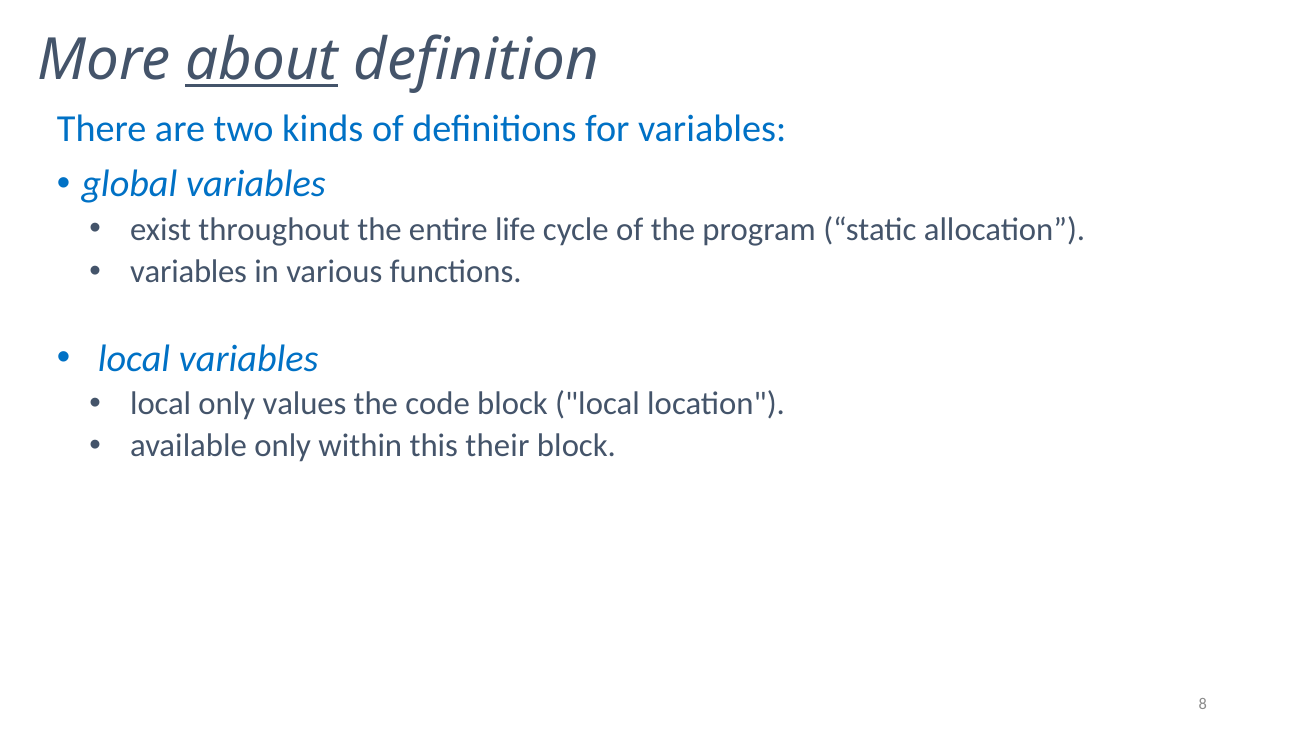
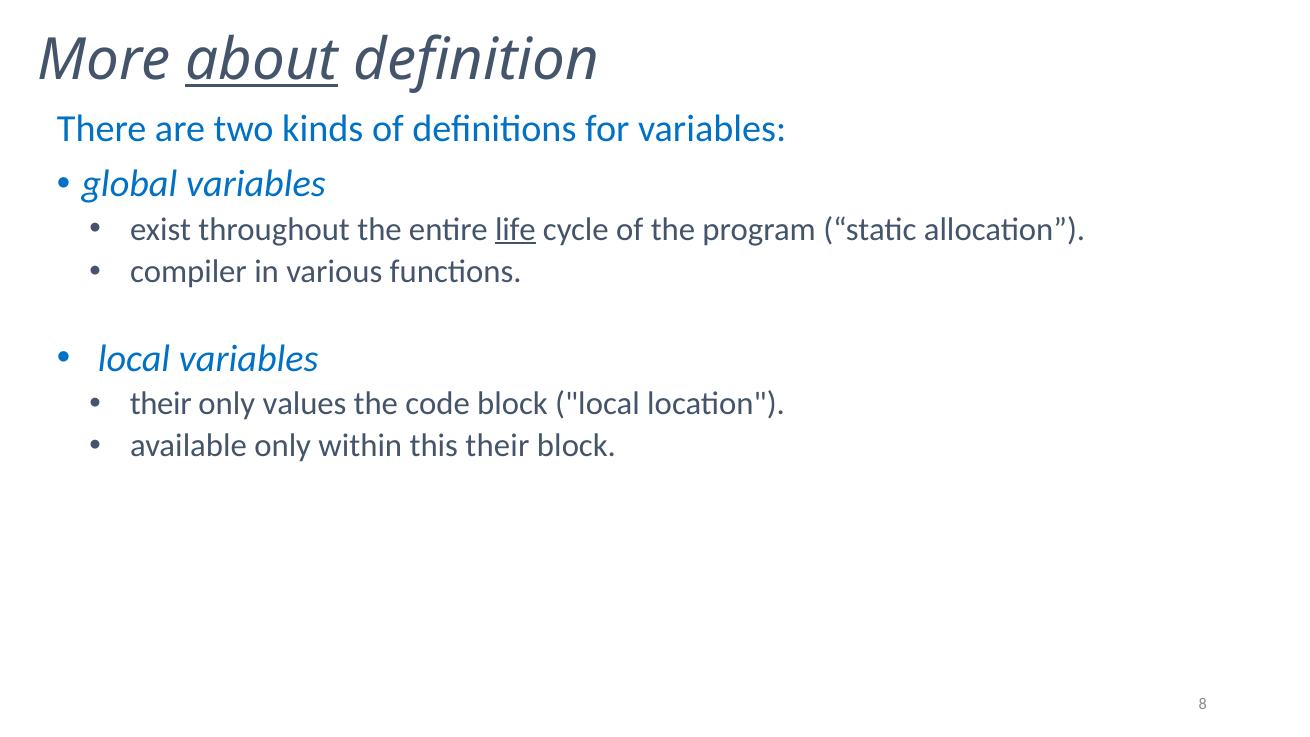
life underline: none -> present (515, 229)
variables: variables -> compiler (189, 271)
local: local -> their (161, 404)
